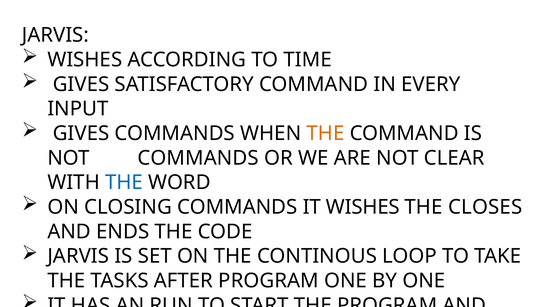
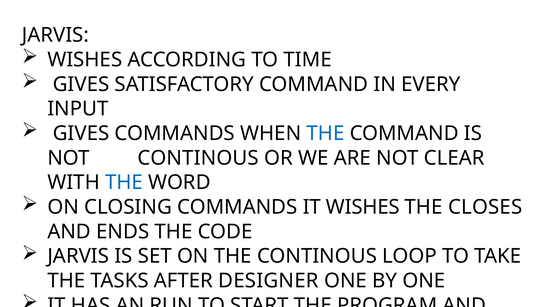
THE colour: orange -> blue (325, 133)
NOT COMMANDS: COMMANDS -> CONTINOUS (198, 158)
AFTER PROGRAM: PROGRAM -> DESIGNER (268, 280)
